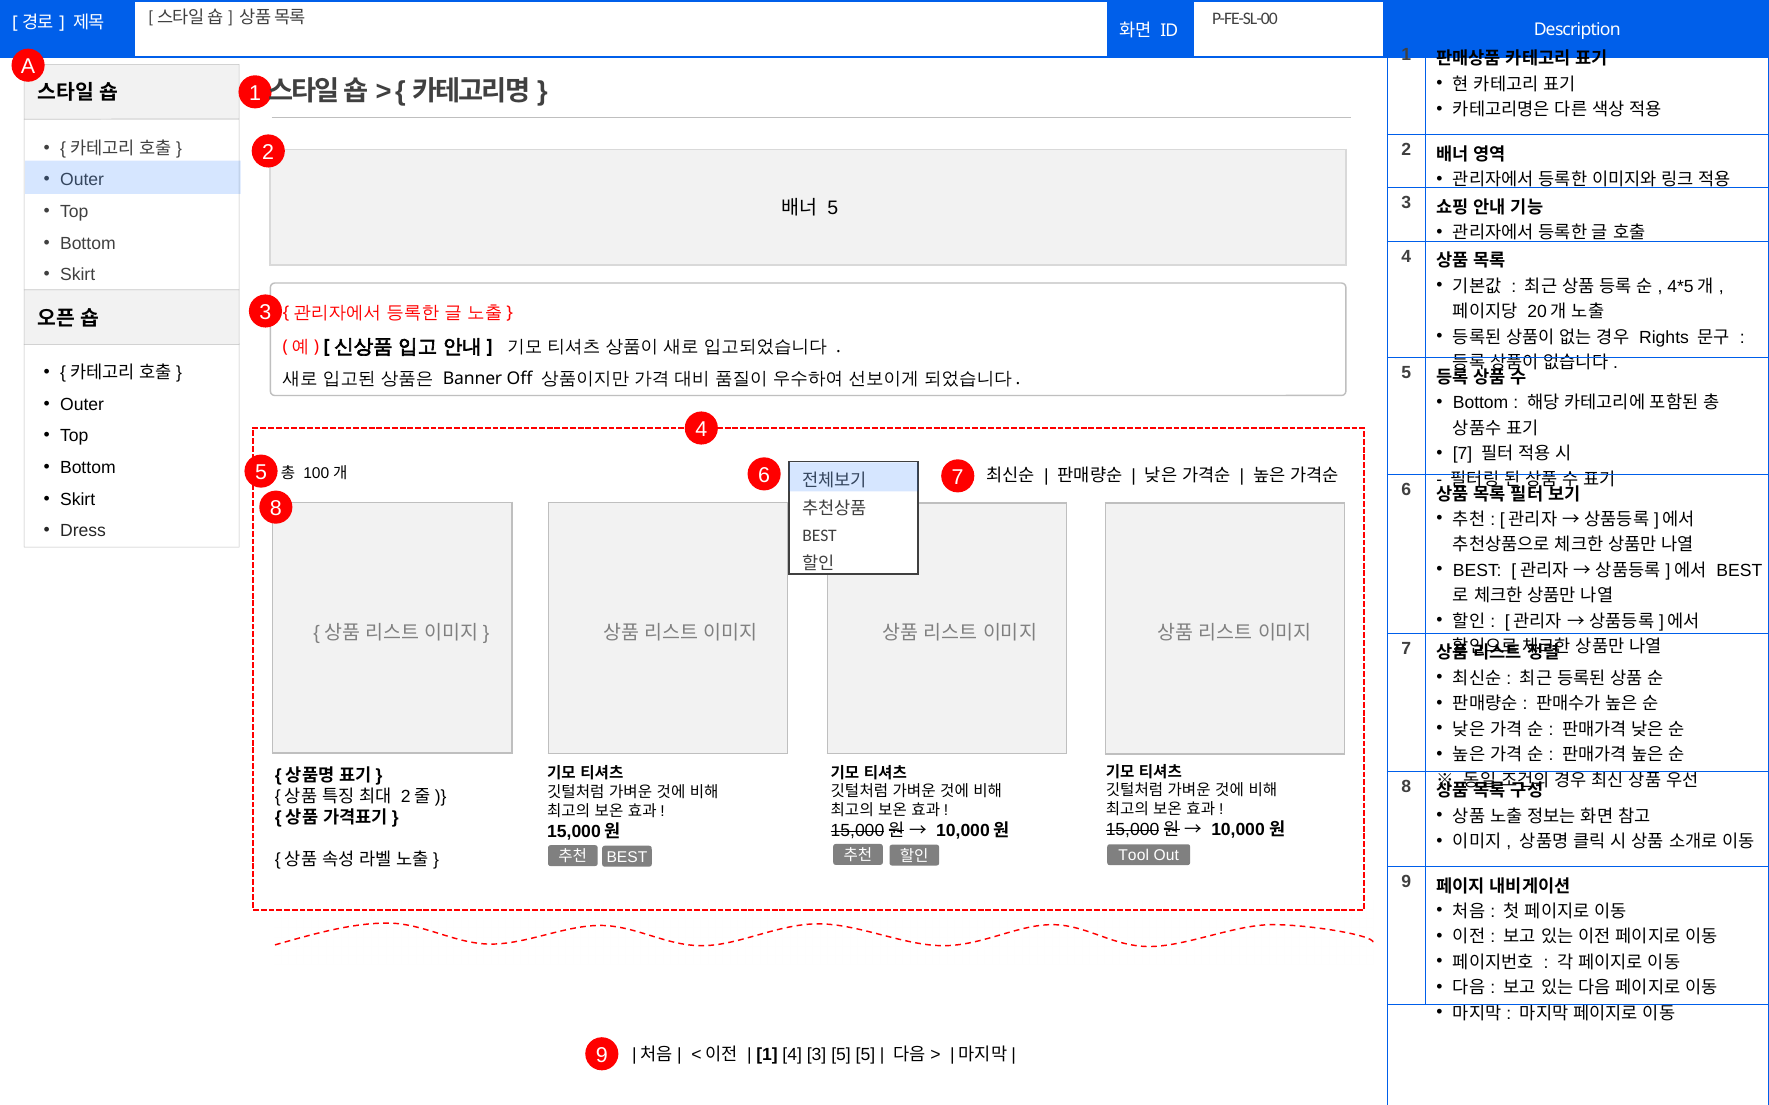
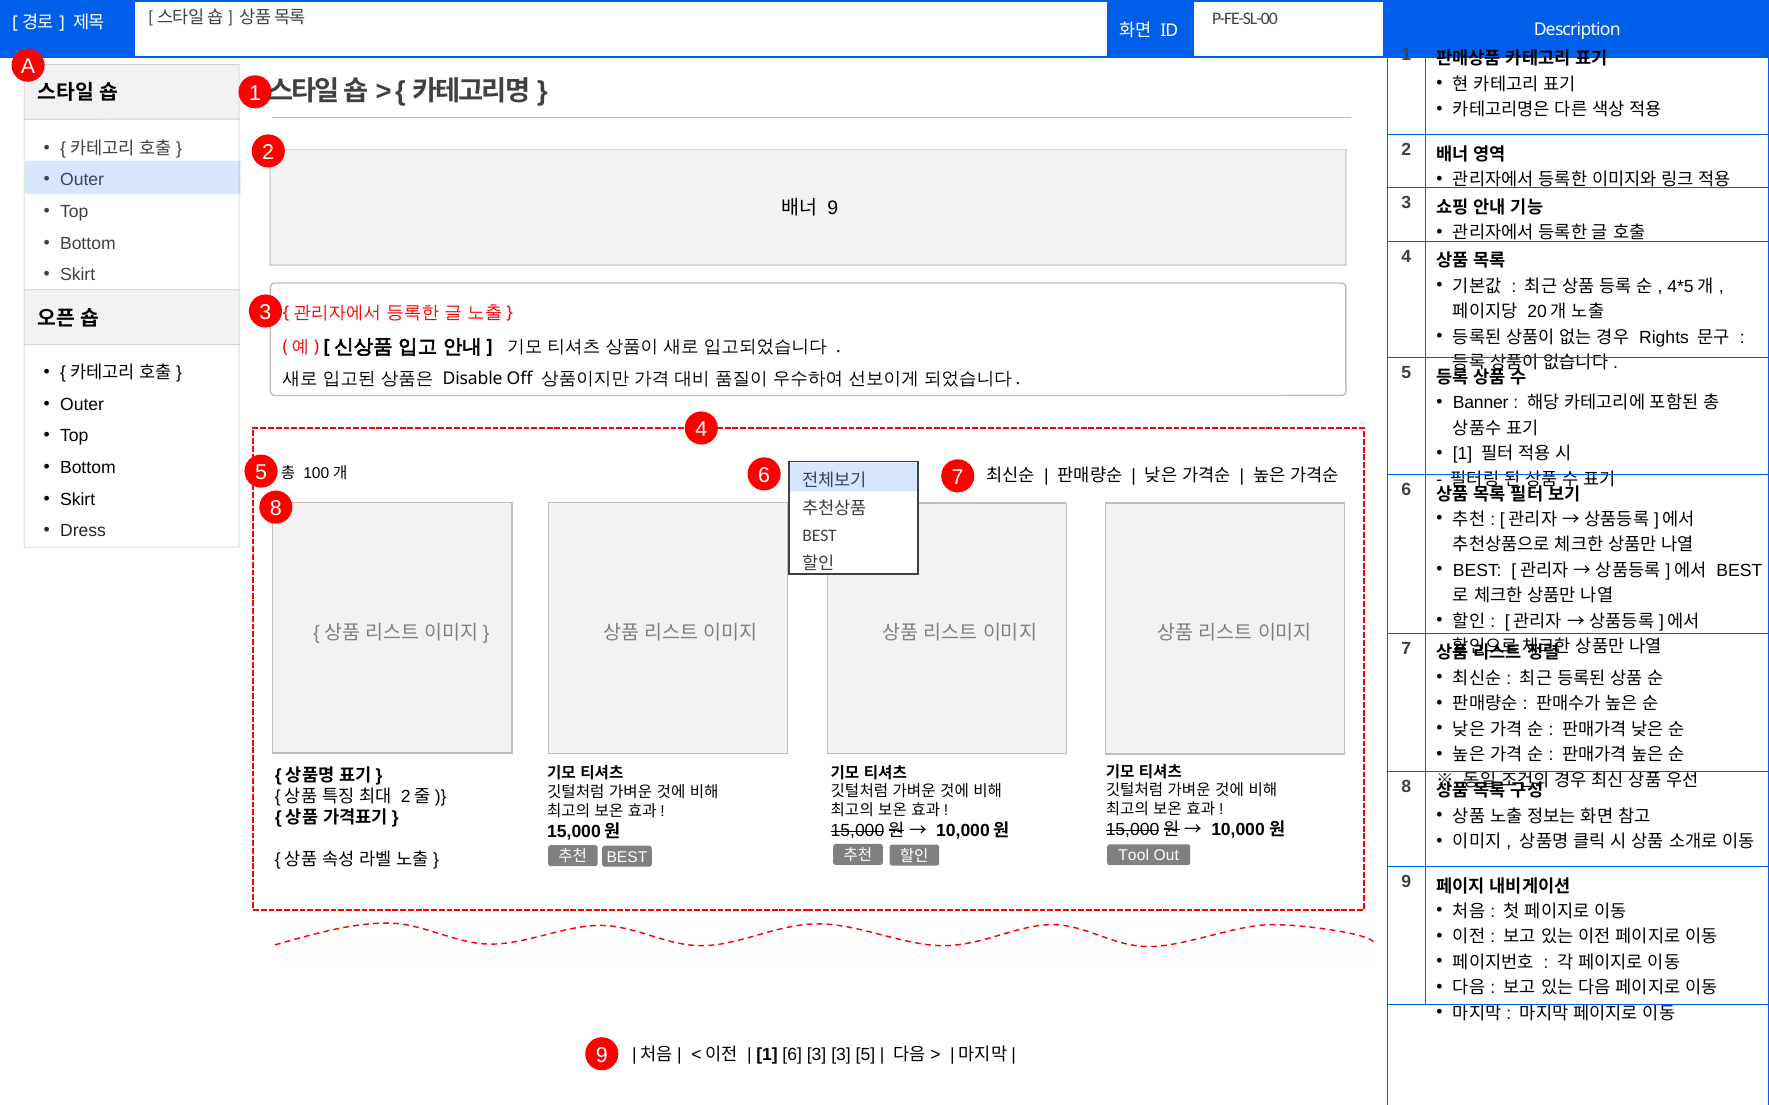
5: 5 -> 9 (833, 208)
Banner: Banner -> Disable (473, 379)
Bottom: Bottom -> Banner (1481, 403)
7: 7 -> 1 (1463, 454)
1 4: 4 -> 6 (792, 1055)
3 5: 5 -> 3 (841, 1055)
